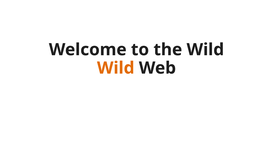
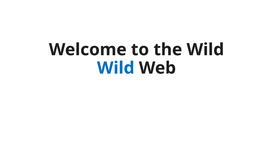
Wild colour: orange -> blue (116, 68)
